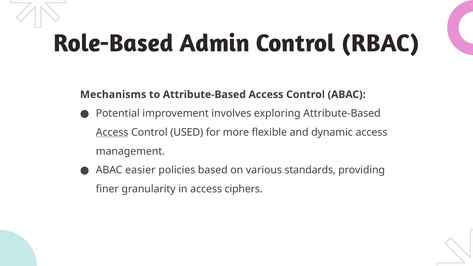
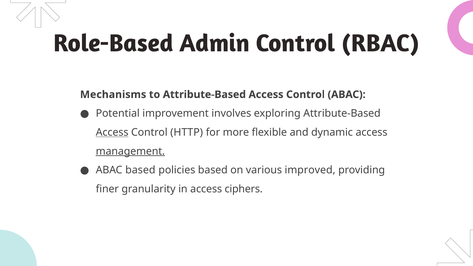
USED: USED -> HTTP (187, 132)
management underline: none -> present (130, 151)
ABAC easier: easier -> based (140, 170)
standards: standards -> improved (310, 170)
